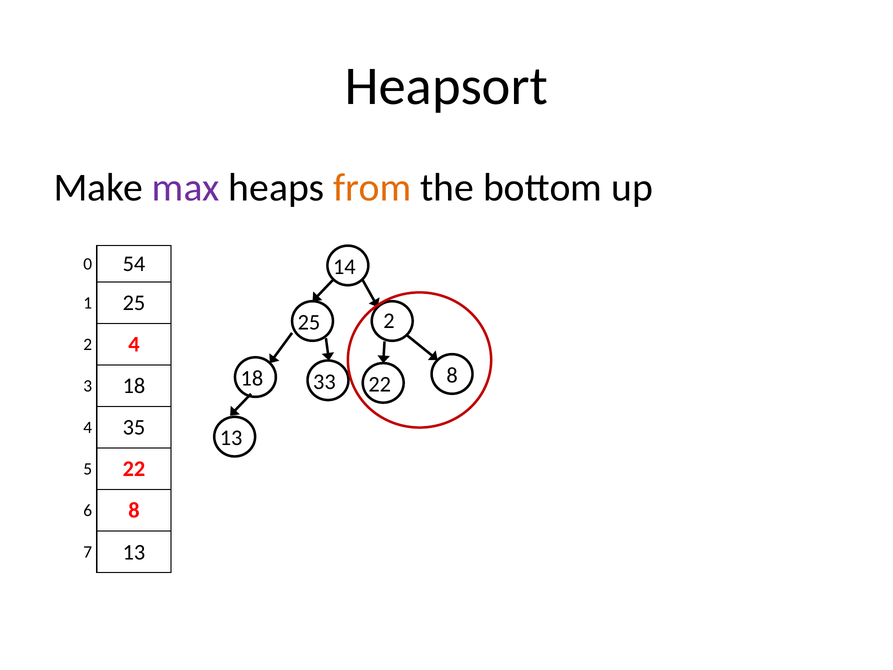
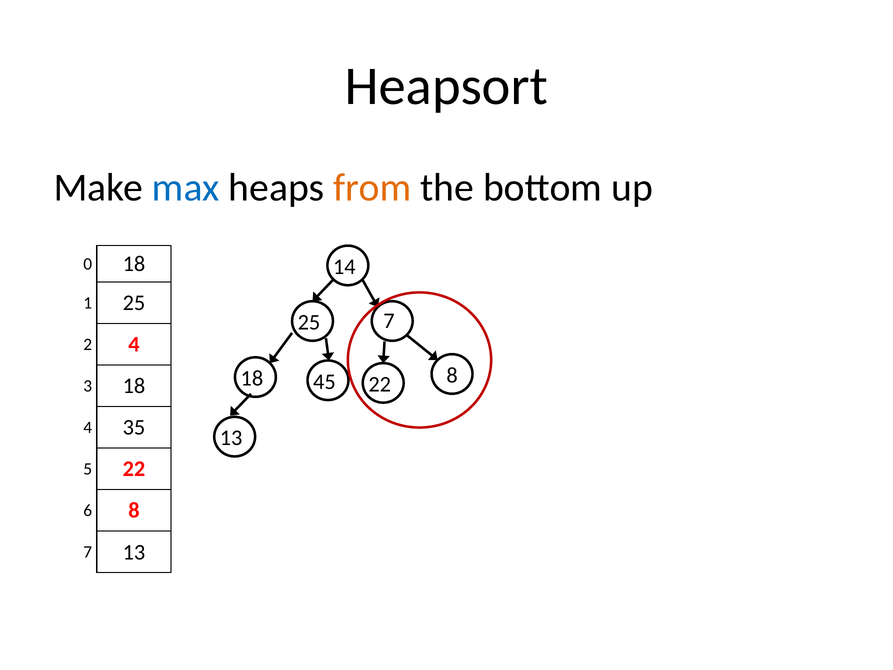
max colour: purple -> blue (186, 187)
0 54: 54 -> 18 (134, 264)
2: 2 -> 7 (389, 321)
33: 33 -> 45 (324, 382)
